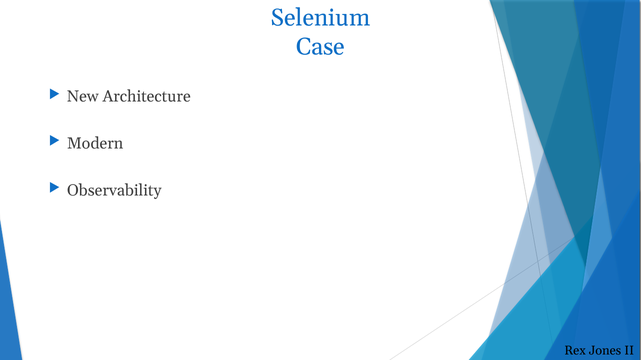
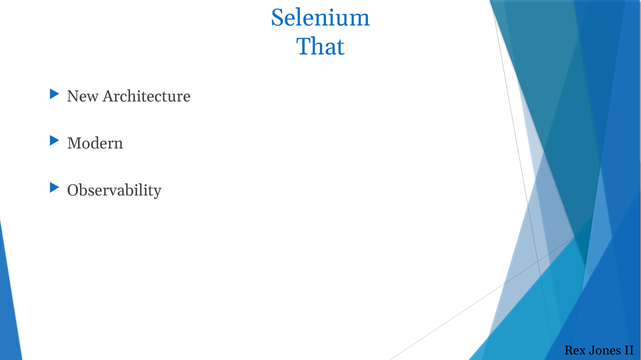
Case: Case -> That (321, 47)
